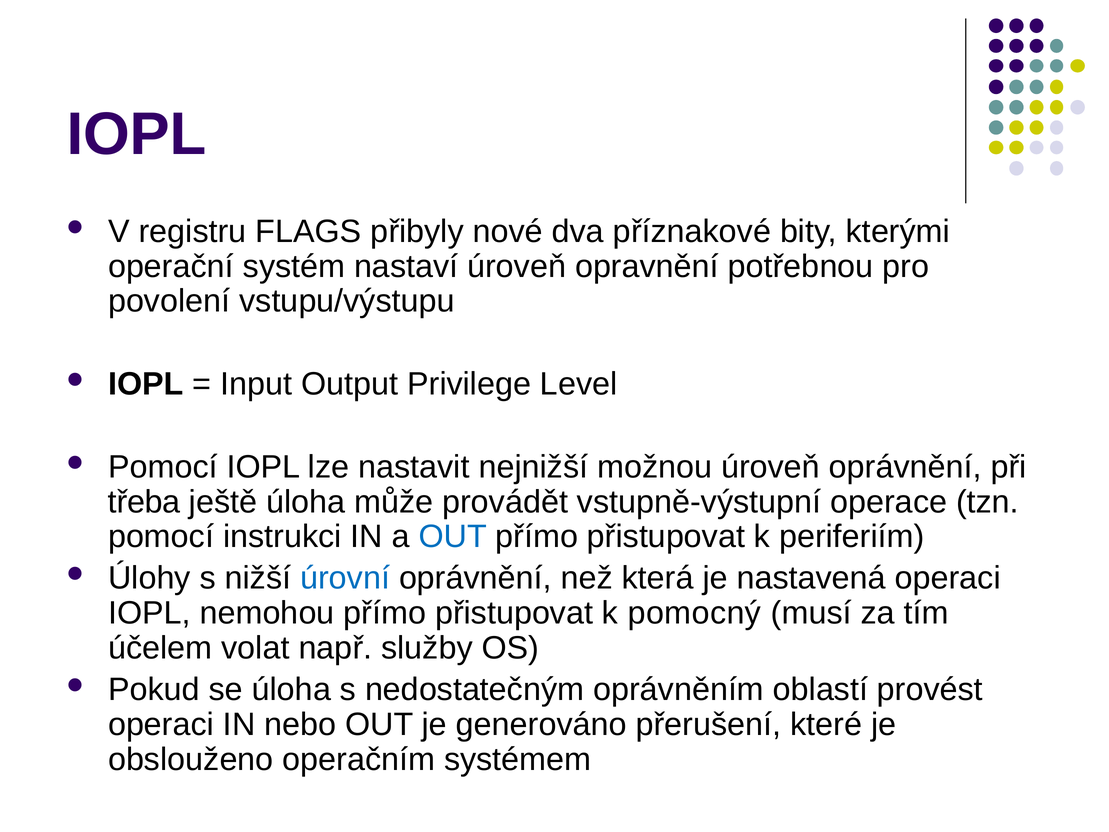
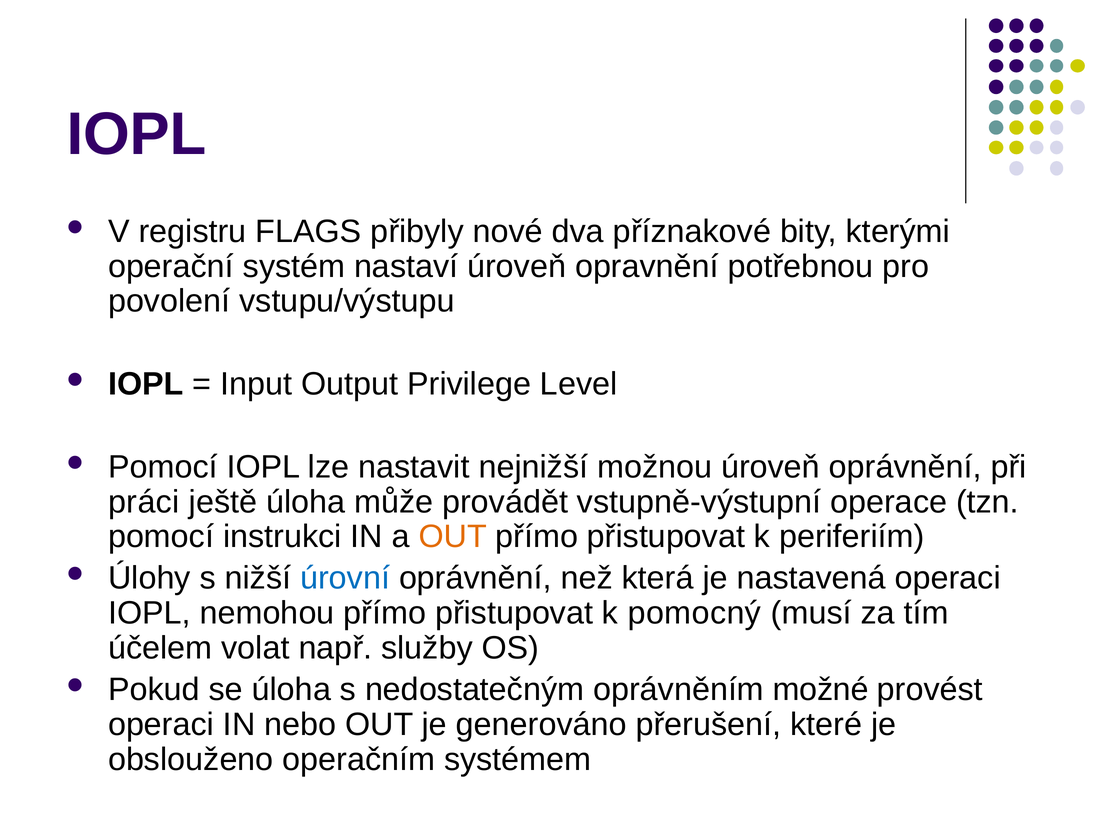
třeba: třeba -> práci (144, 502)
OUT colour: blue -> orange (453, 537)
oblastí: oblastí -> možné (821, 689)
